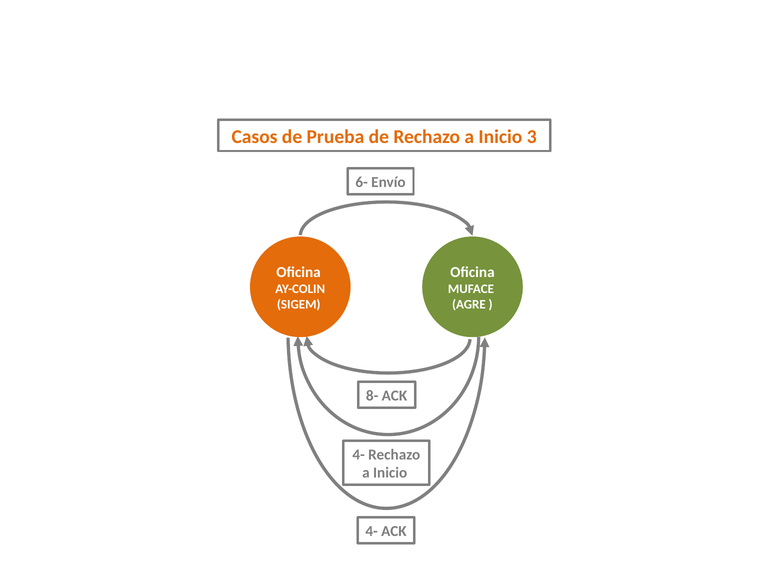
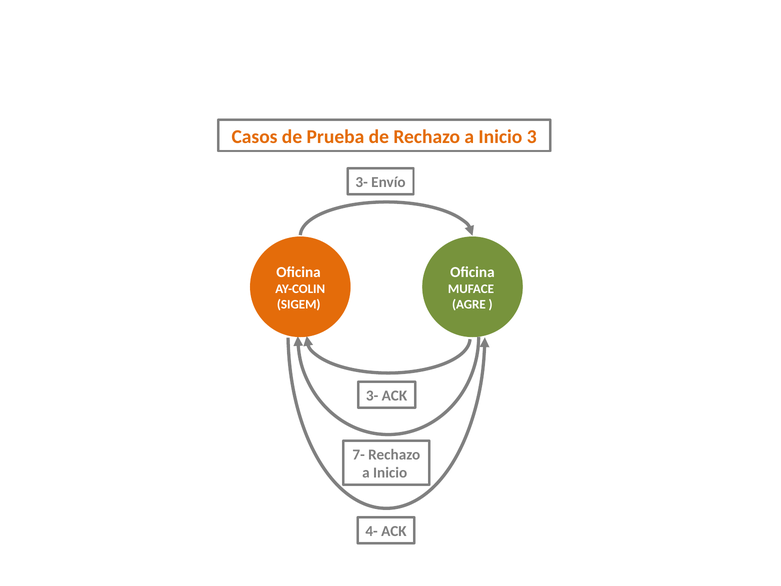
6-: 6- -> 3- (362, 182)
8-: 8- -> 3- (372, 396)
4-: 4- -> 7- (359, 454)
